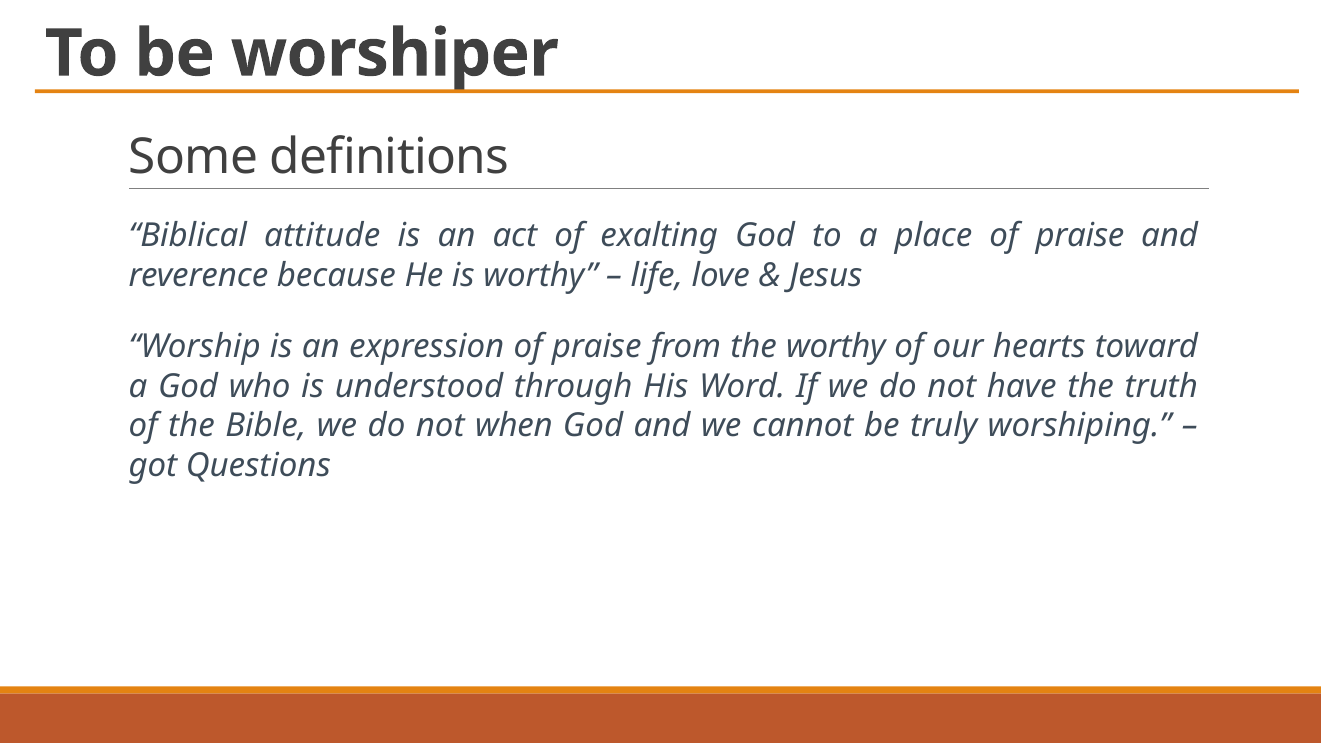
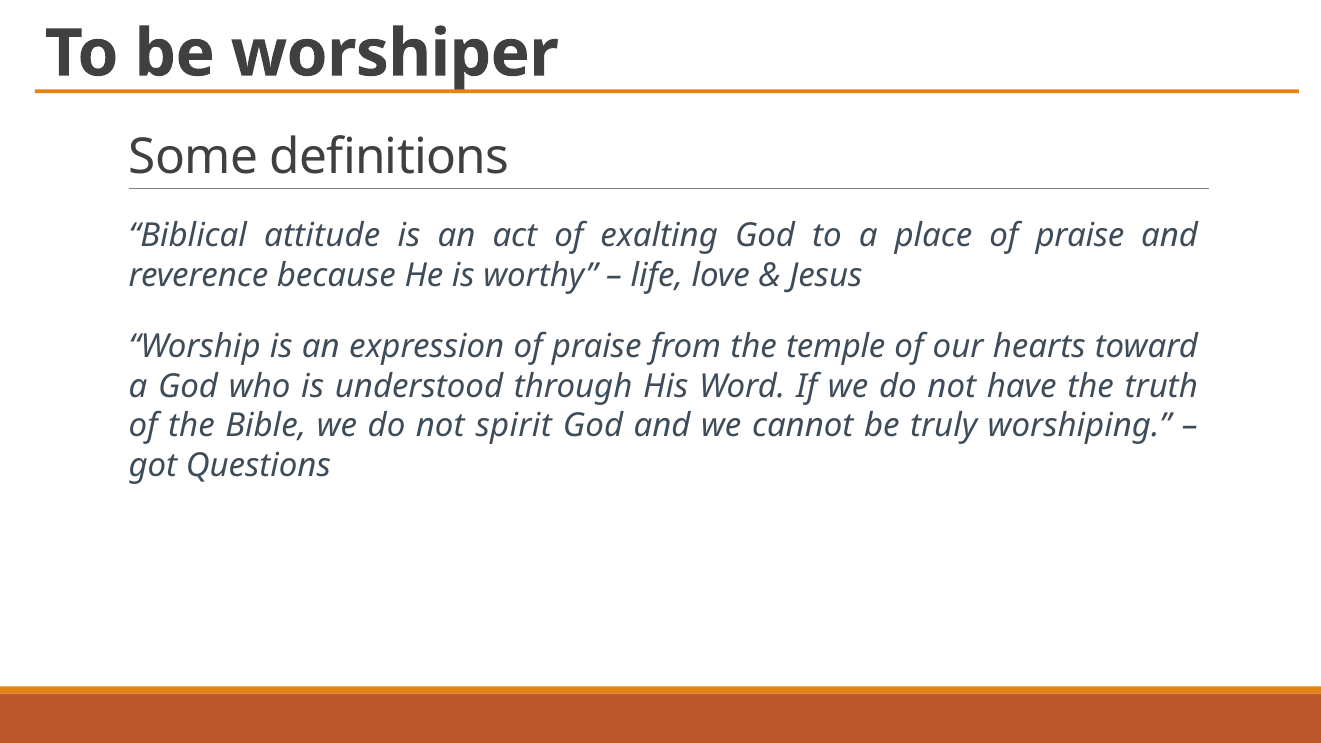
the worthy: worthy -> temple (836, 347)
when: when -> spirit (514, 426)
